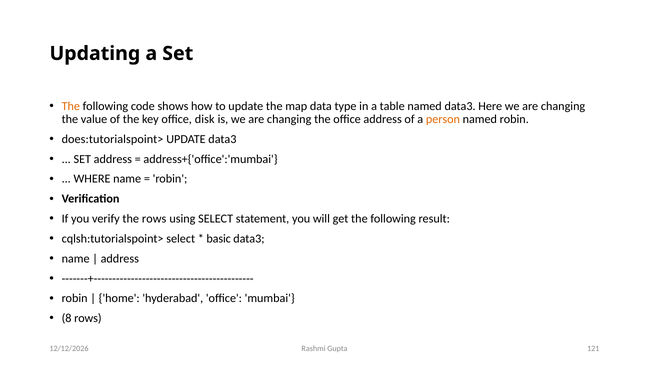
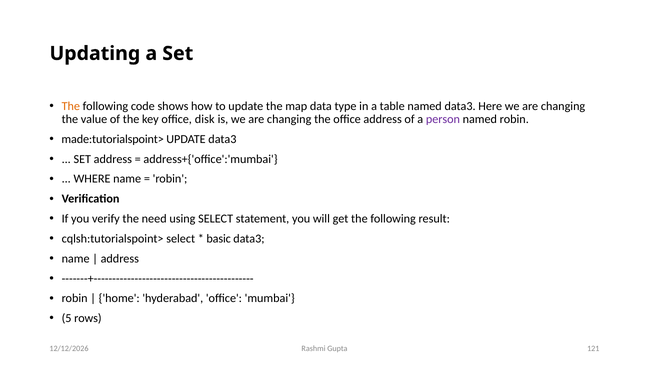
person colour: orange -> purple (443, 119)
does:tutorialspoint>: does:tutorialspoint> -> made:tutorialspoint> (113, 139)
the rows: rows -> need (154, 219)
8: 8 -> 5 (67, 318)
